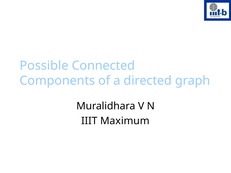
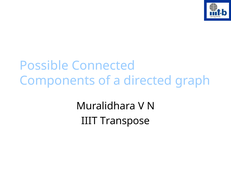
Maximum: Maximum -> Transpose (125, 121)
